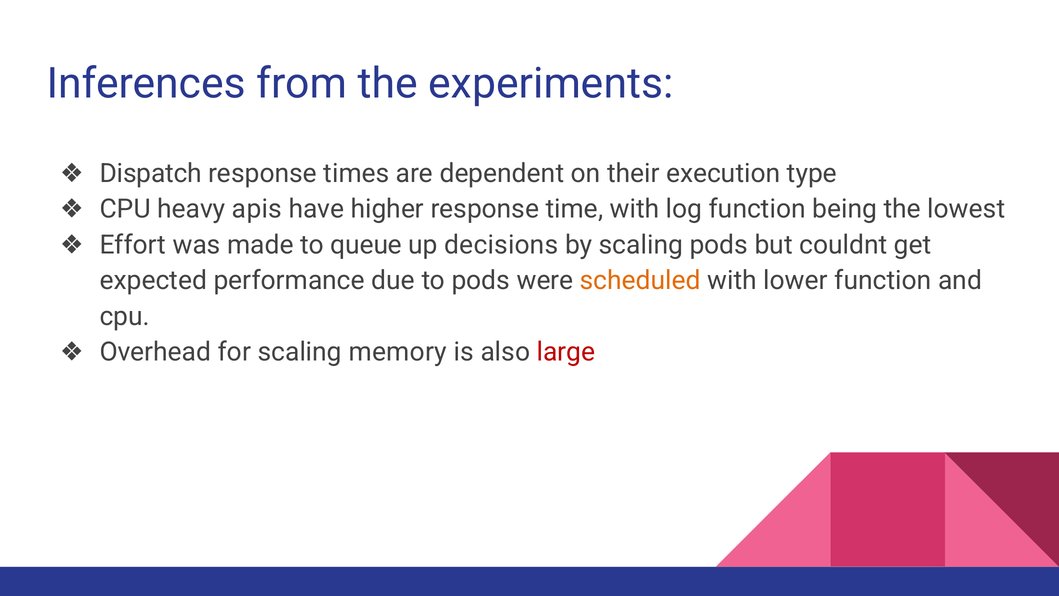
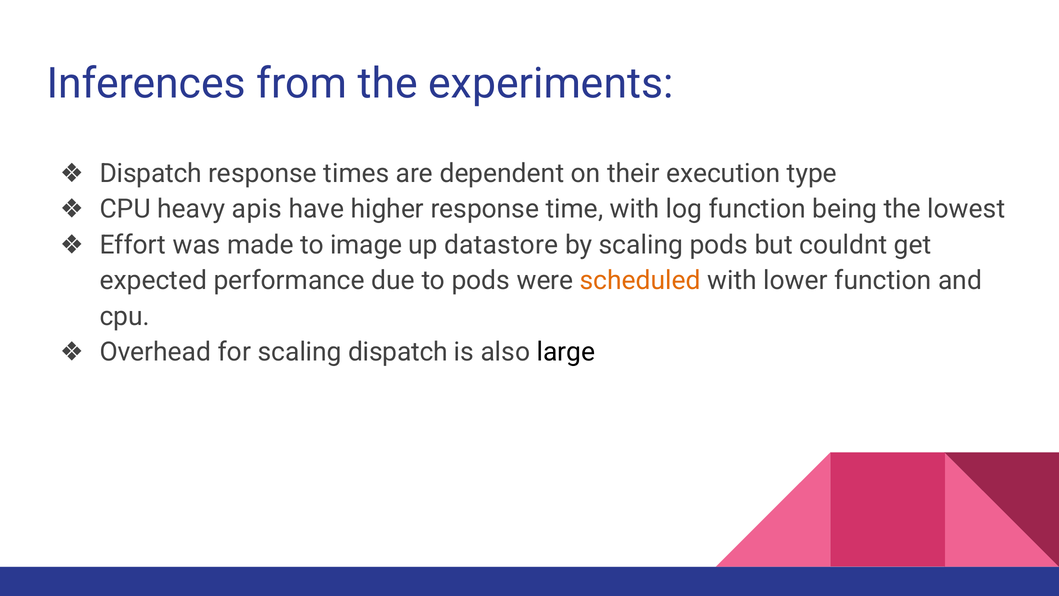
queue: queue -> image (366, 245)
decisions: decisions -> datastore (501, 245)
scaling memory: memory -> dispatch (398, 352)
large colour: red -> black (566, 352)
